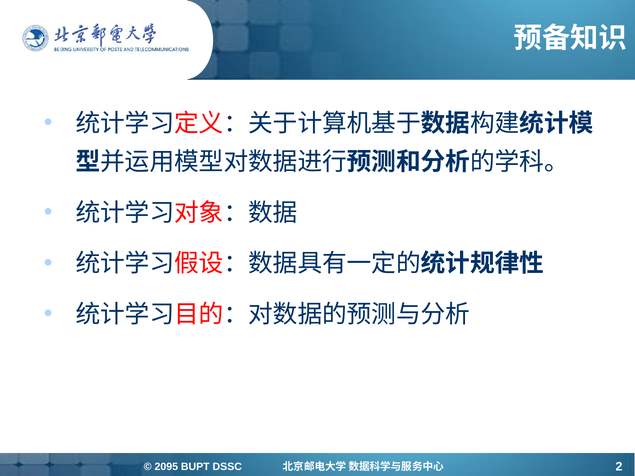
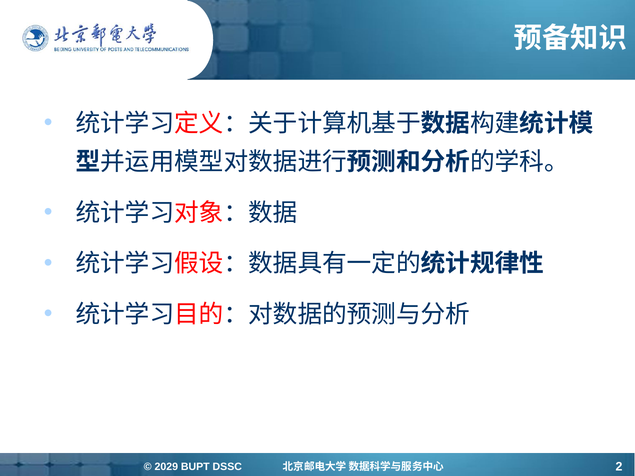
2095: 2095 -> 2029 (166, 467)
